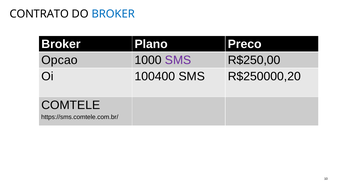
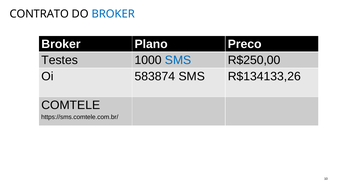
Opcao: Opcao -> Testes (60, 60)
SMS colour: purple -> blue (178, 60)
100400: 100400 -> 583874 (155, 76)
R$250000,20: R$250000,20 -> R$134133,26 (264, 76)
